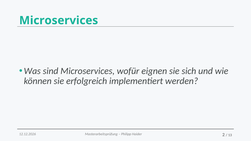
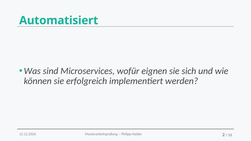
Microservices: Microservices -> Automatisiert (59, 20)
